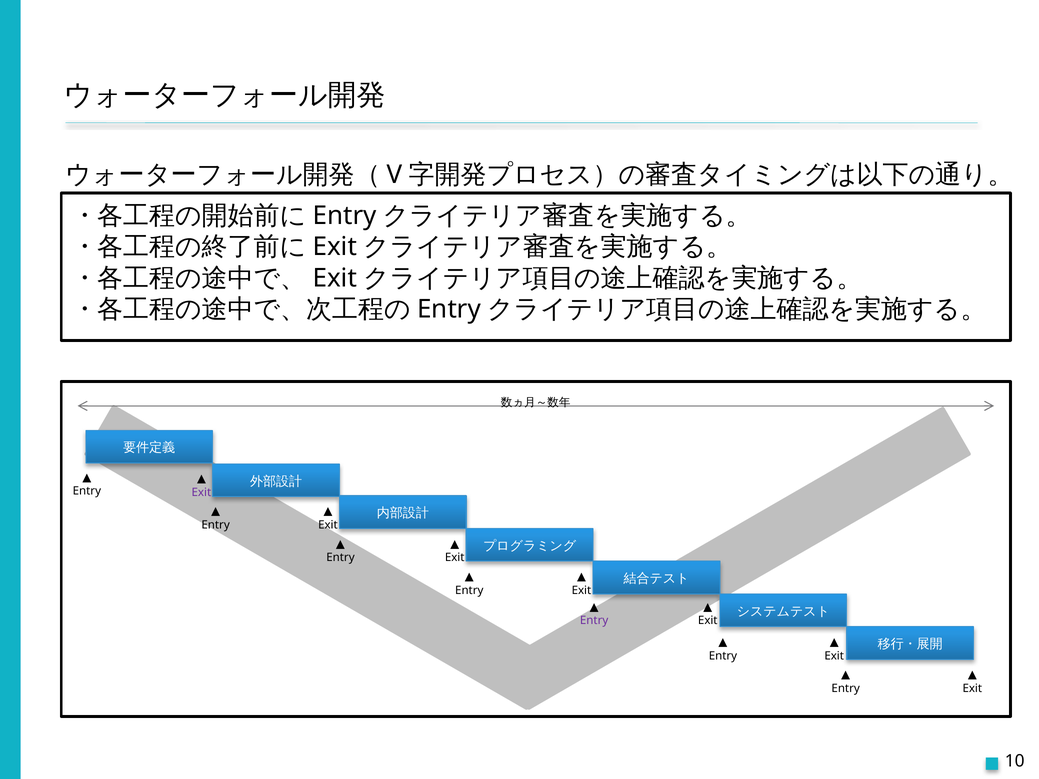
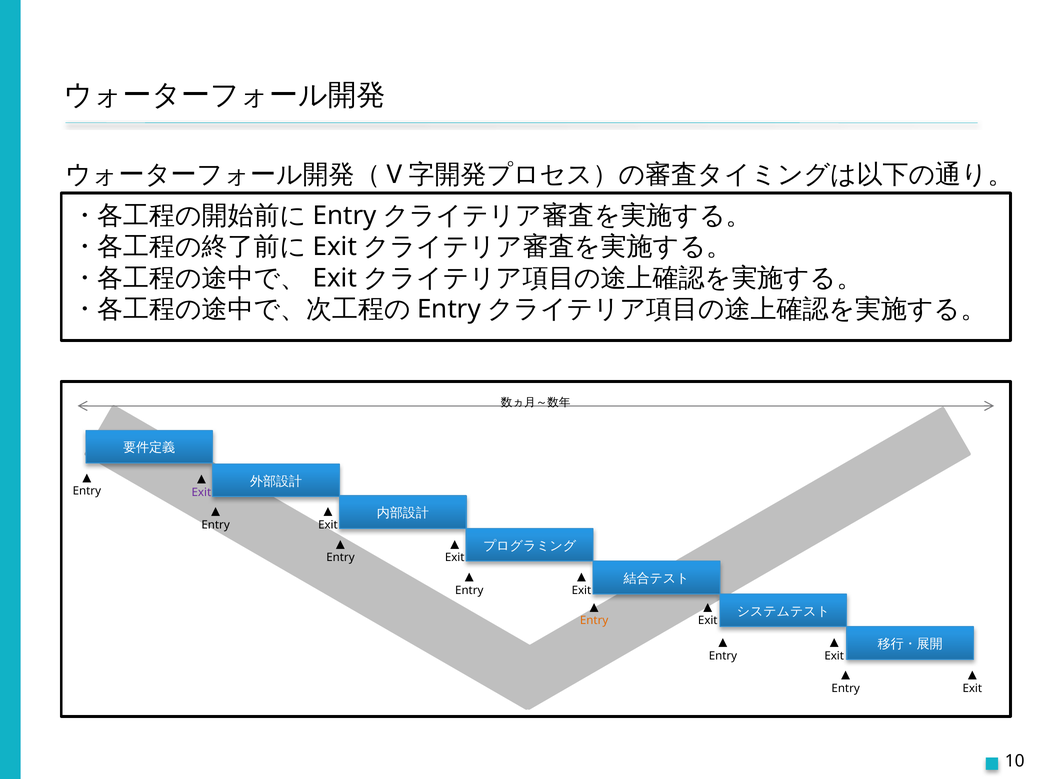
Entry colour: purple -> orange (594, 621)
